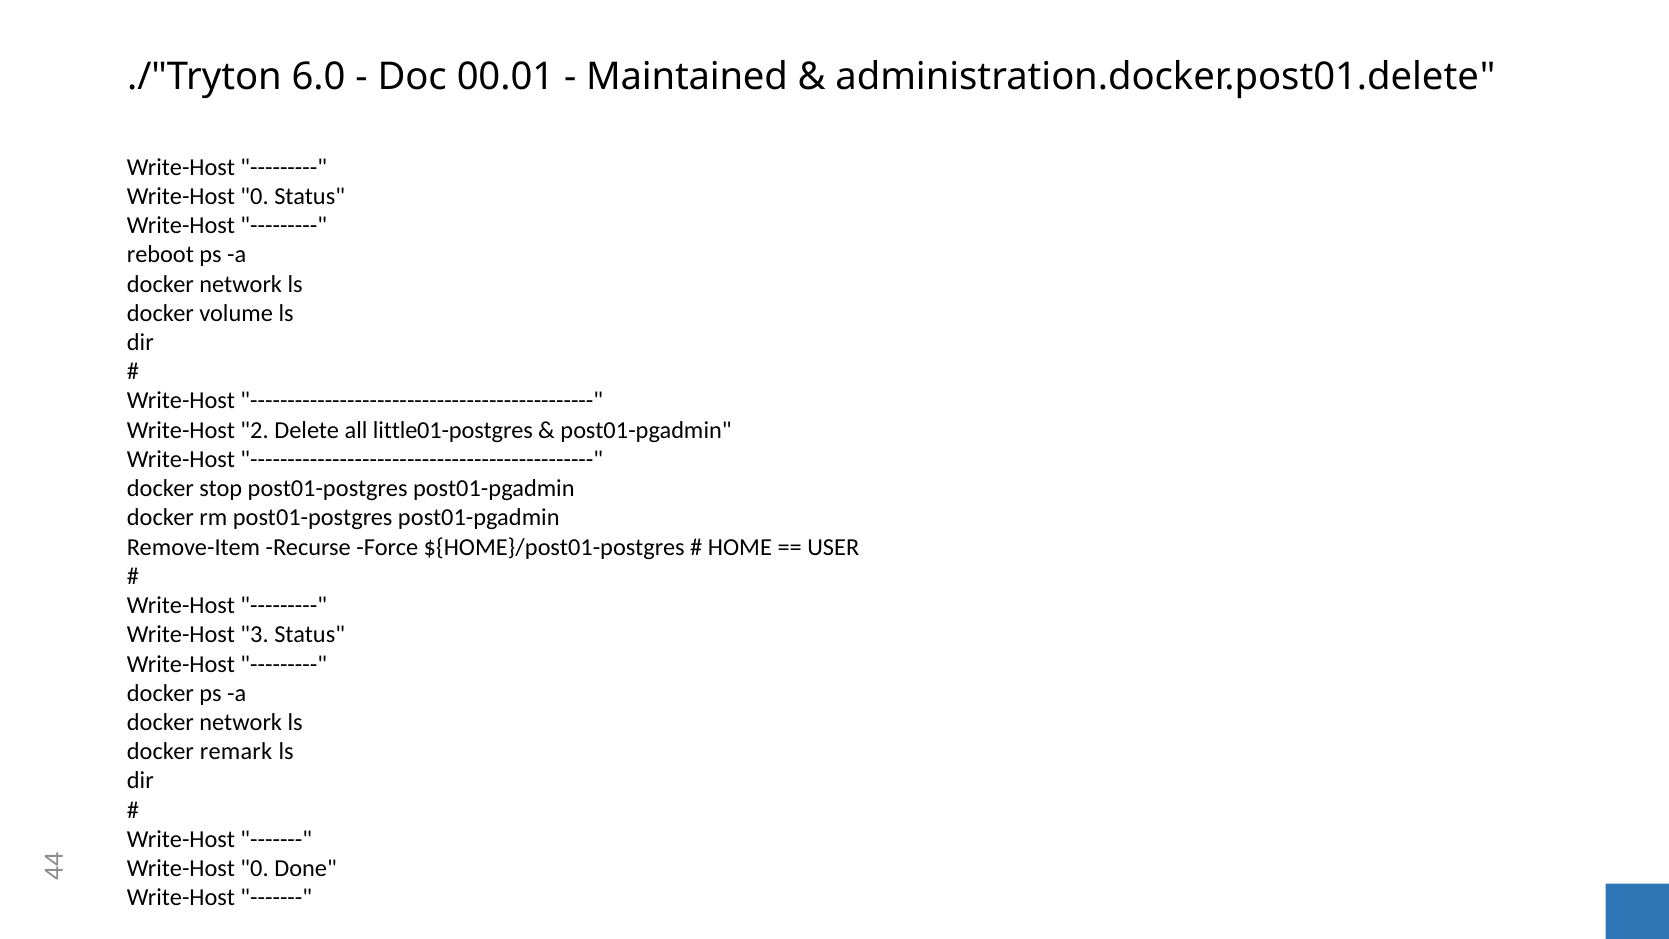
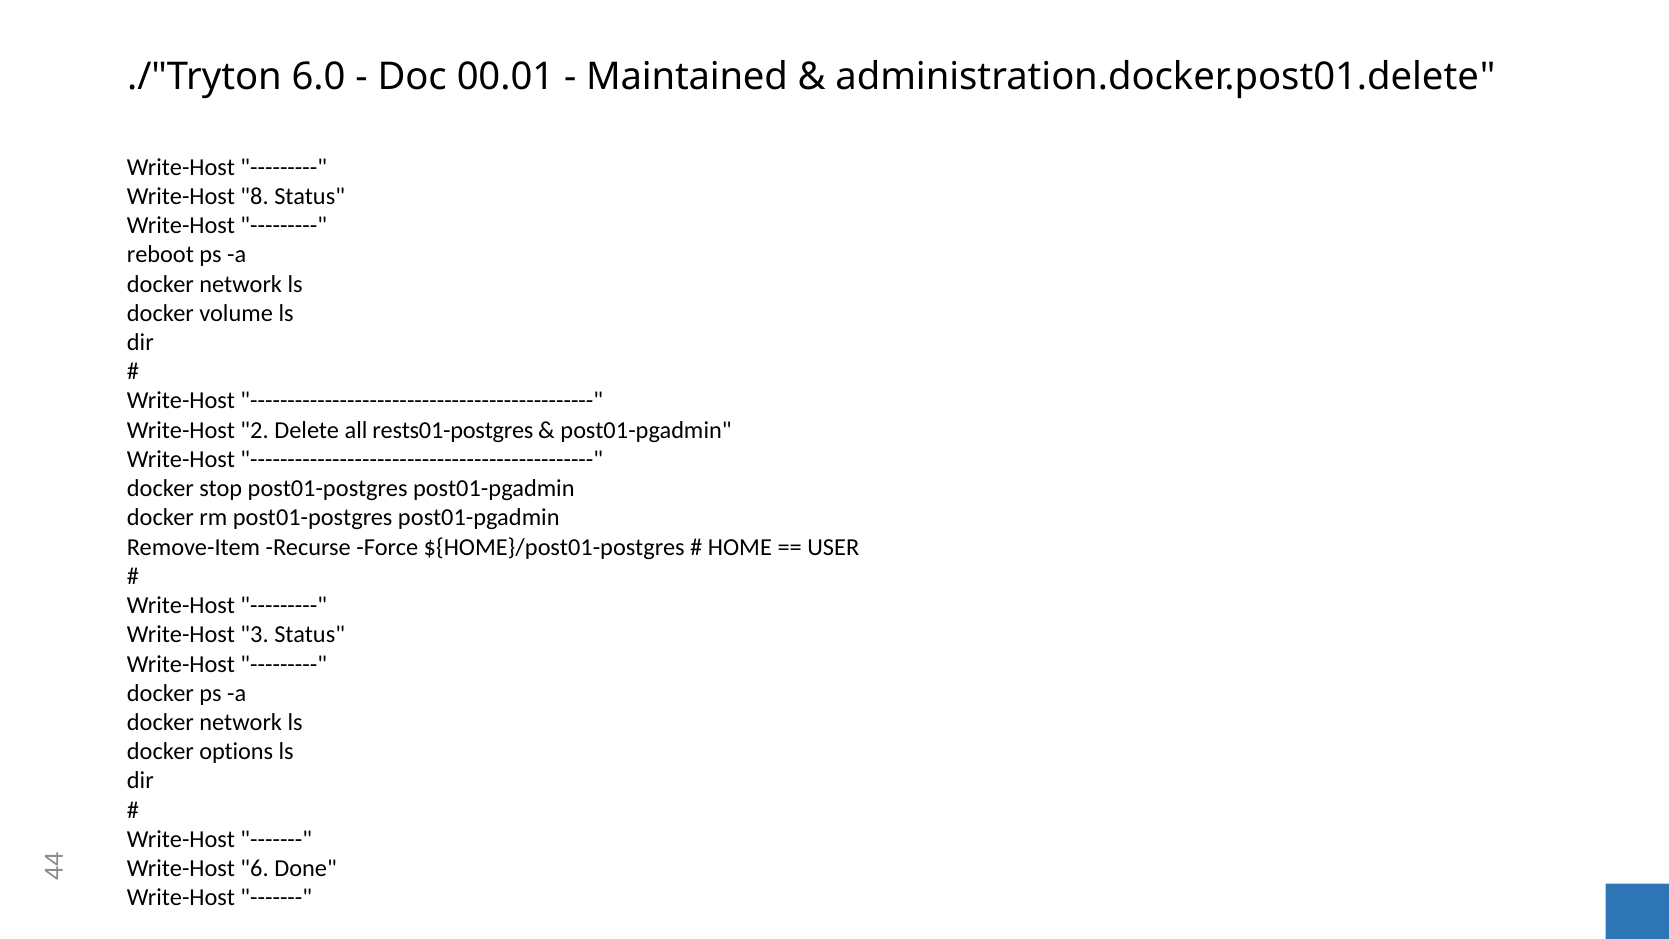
0: 0 -> 8 (255, 196)
little01-postgres: little01-postgres -> rests01-postgres (453, 430)
remark: remark -> options (236, 752)
0: 0 -> 6 (255, 868)
